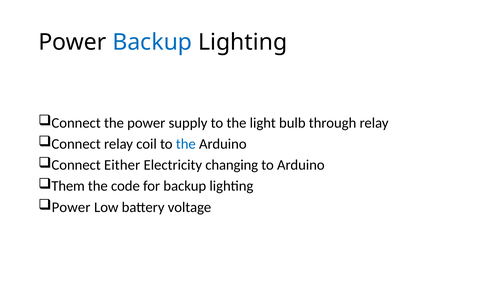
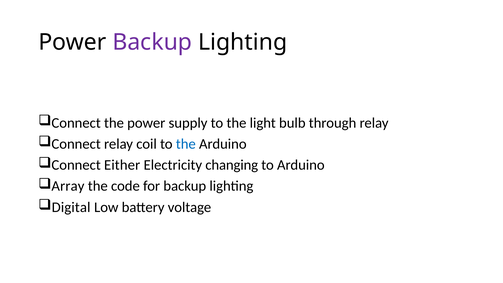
Backup colour: blue -> purple (152, 42)
Them: Them -> Array (68, 186)
Power: Power -> Digital (71, 207)
